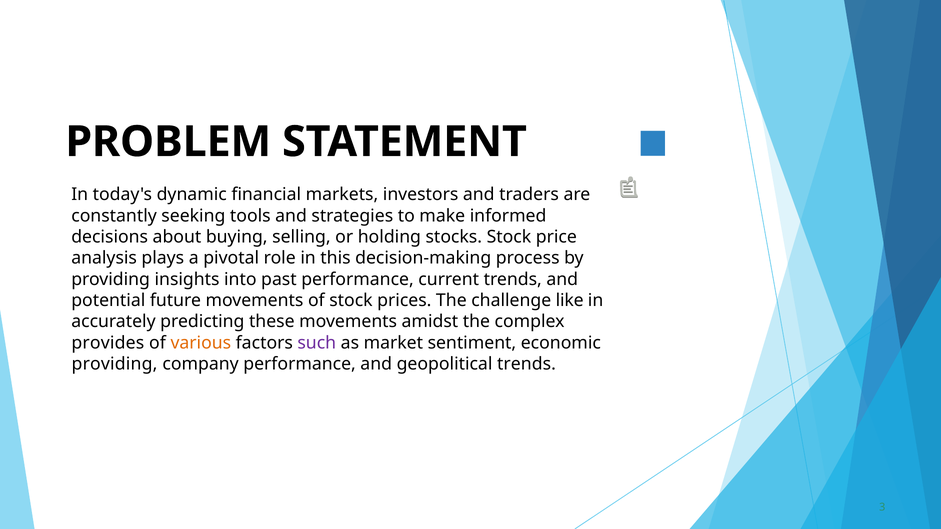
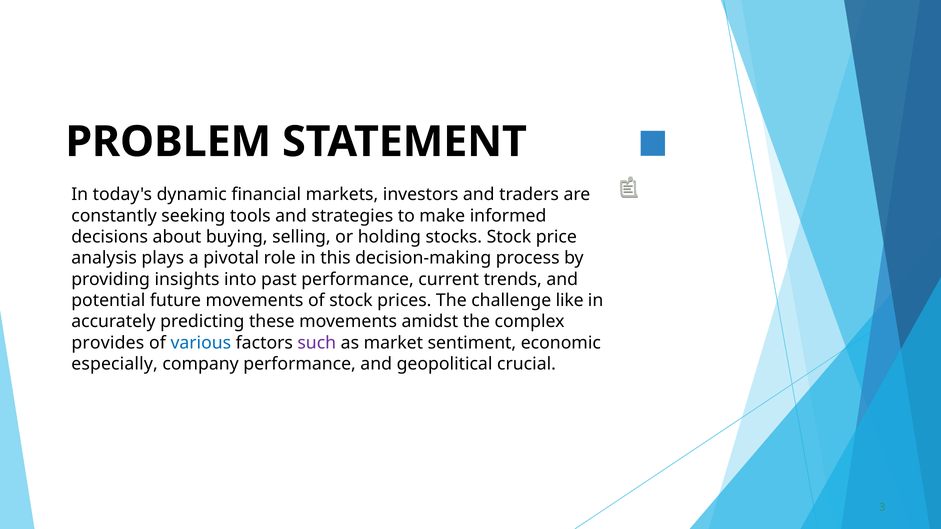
various colour: orange -> blue (201, 343)
providing: providing -> especially (115, 364)
geopolitical trends: trends -> crucial (527, 364)
